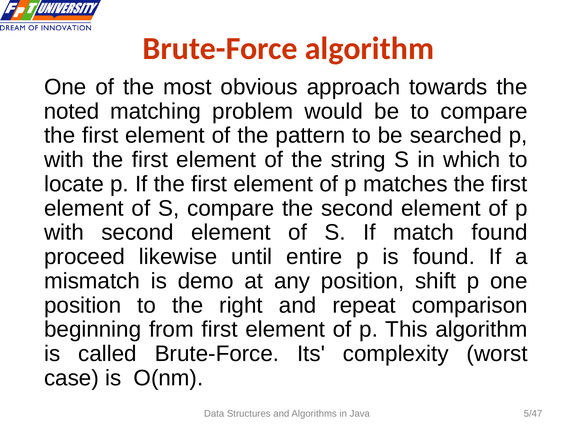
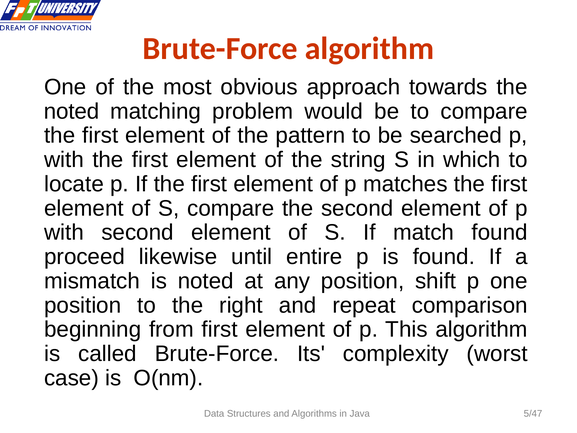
is demo: demo -> noted (206, 281)
